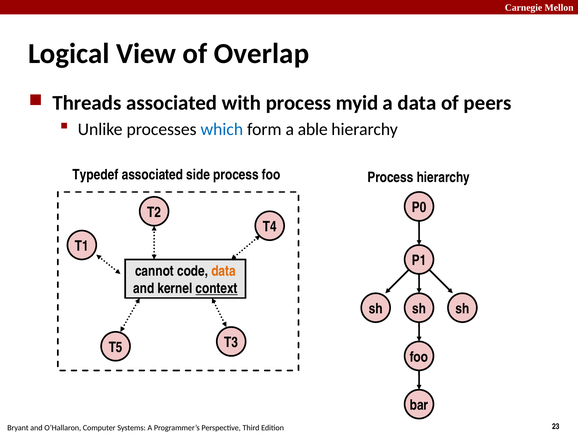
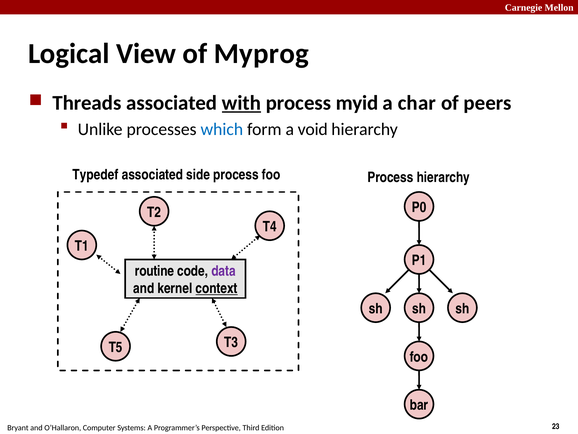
Overlap: Overlap -> Myprog (261, 54)
with underline: none -> present (241, 103)
a data: data -> char (417, 103)
able: able -> void (313, 129)
cannot: cannot -> routine (155, 271)
data colour: orange -> purple (224, 271)
